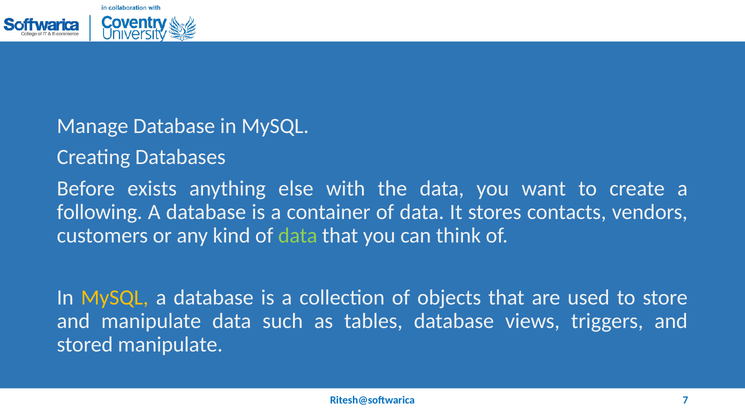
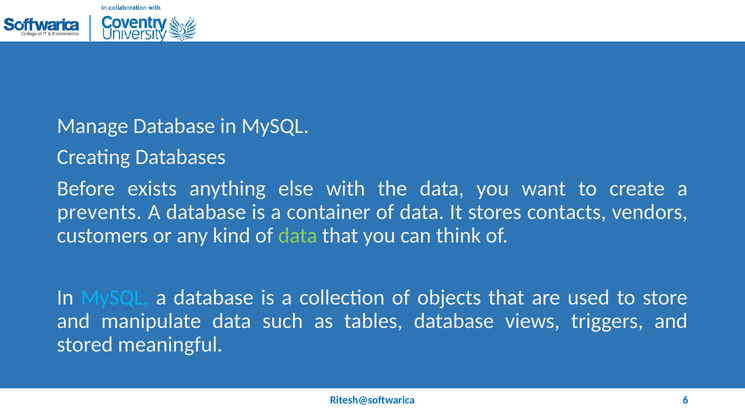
following: following -> prevents (99, 212)
MySQL colour: yellow -> light blue (115, 298)
stored manipulate: manipulate -> meaningful (170, 345)
7: 7 -> 6 (685, 400)
